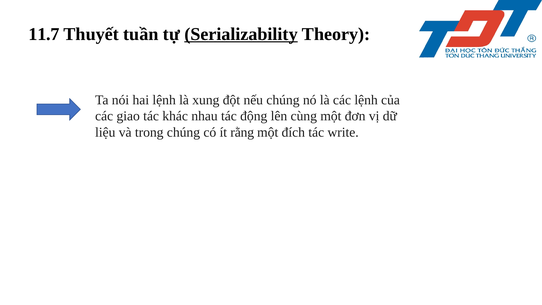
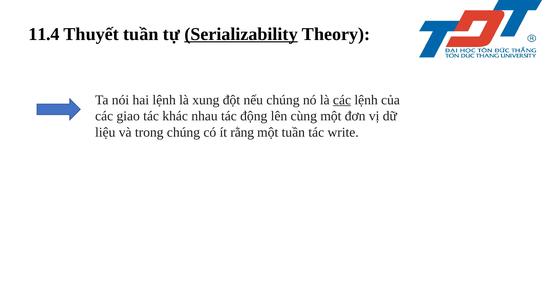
11.7: 11.7 -> 11.4 (44, 34)
các underline: none -> present (342, 100)
một đích: đích -> tuần (293, 132)
